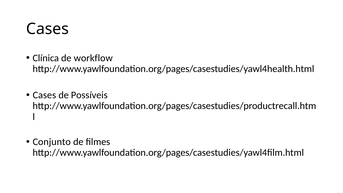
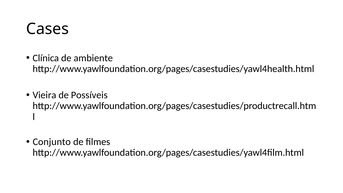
workflow: workflow -> ambiente (93, 58)
Cases: Cases -> Vieira (44, 95)
